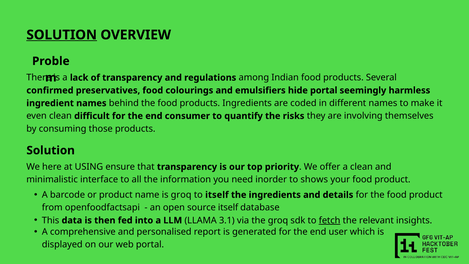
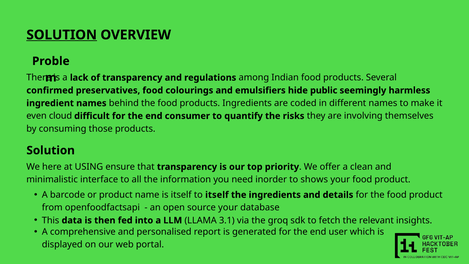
hide portal: portal -> public (324, 90)
even clean: clean -> cloud (60, 116)
is groq: groq -> itself (181, 195)
source itself: itself -> your (228, 207)
fetch underline: present -> none (330, 220)
